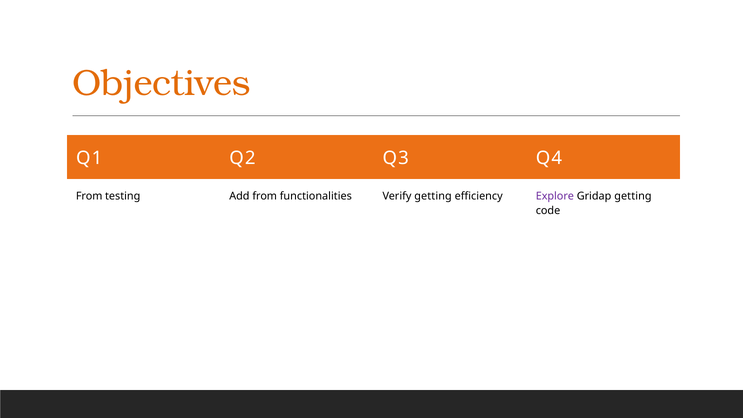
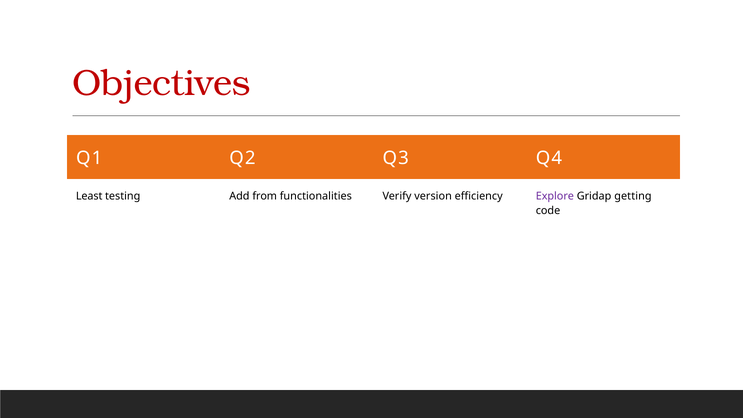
Objectives colour: orange -> red (161, 83)
From: From -> Least (89, 196)
Verify getting: getting -> version (433, 196)
